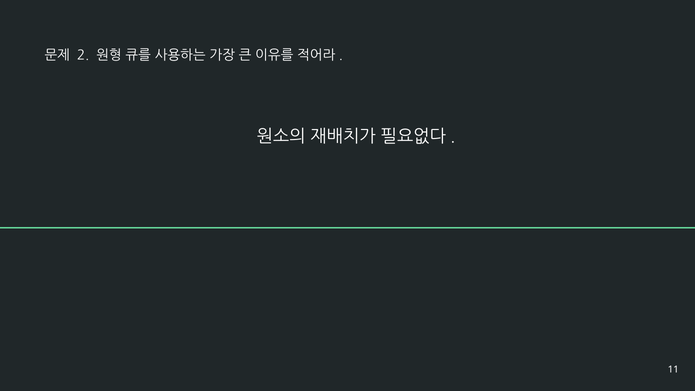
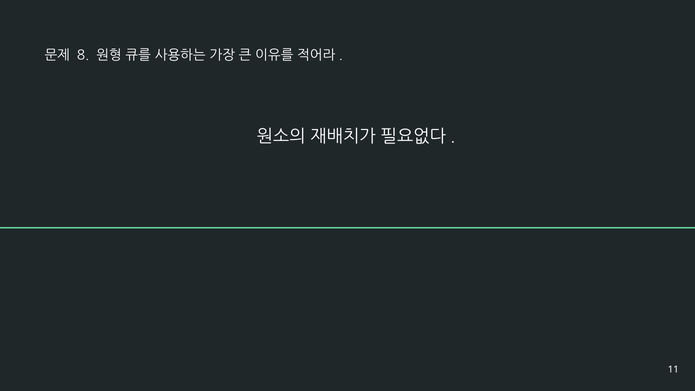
2: 2 -> 8 (83, 55)
